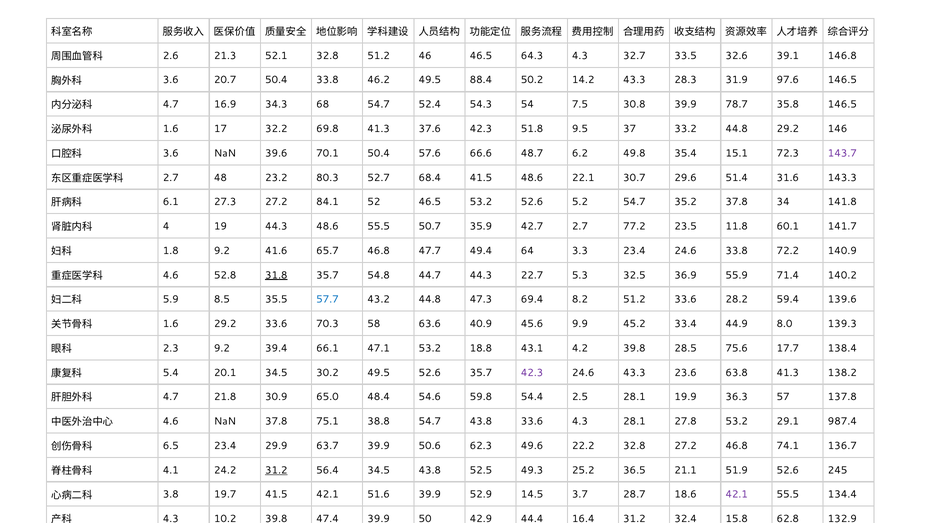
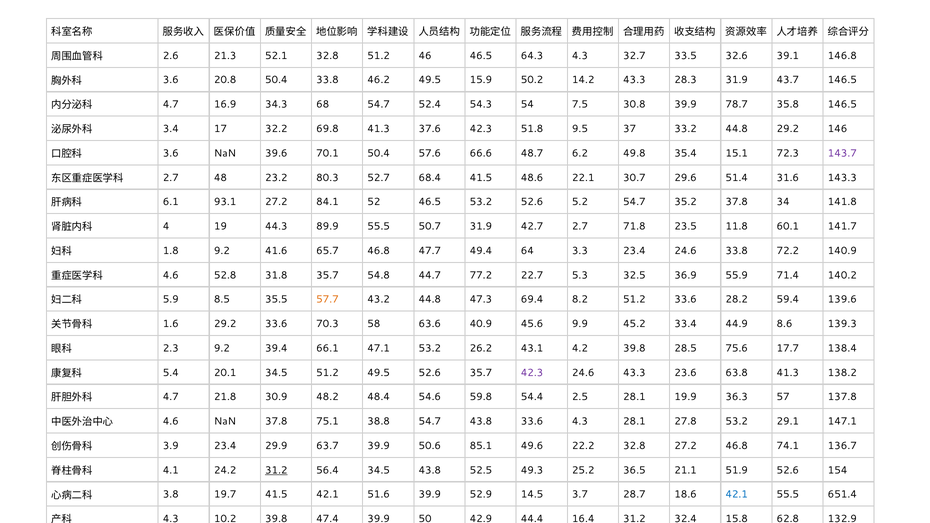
3.6 20.7: 20.7 -> 20.8 (225, 80)
88.4: 88.4 -> 15.9 (481, 80)
97.6: 97.6 -> 43.7 (788, 80)
1.6: 1.6 -> 3.4 (171, 129)
27.3: 27.3 -> 93.1 (225, 202)
44.3 48.6: 48.6 -> 89.9 (327, 226)
50.7 35.9: 35.9 -> 31.9 (481, 226)
77.2: 77.2 -> 71.8 (634, 226)
31.8 underline: present -> none (276, 275)
44.7 44.3: 44.3 -> 77.2 (481, 275)
57.7 colour: blue -> orange (327, 300)
8.0: 8.0 -> 8.6 (785, 324)
18.8: 18.8 -> 26.2 (481, 348)
34.5 30.2: 30.2 -> 51.2 (327, 373)
65.0: 65.0 -> 48.2 (327, 397)
987.4: 987.4 -> 147.1 (842, 422)
6.5: 6.5 -> 3.9 (171, 446)
62.3: 62.3 -> 85.1 (481, 446)
245: 245 -> 154 (838, 470)
42.1 colour: purple -> blue (737, 495)
134.4: 134.4 -> 651.4 (842, 495)
